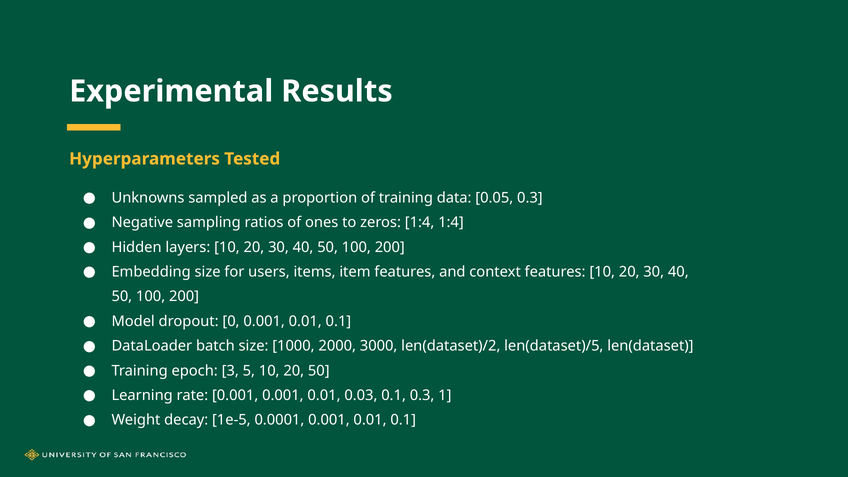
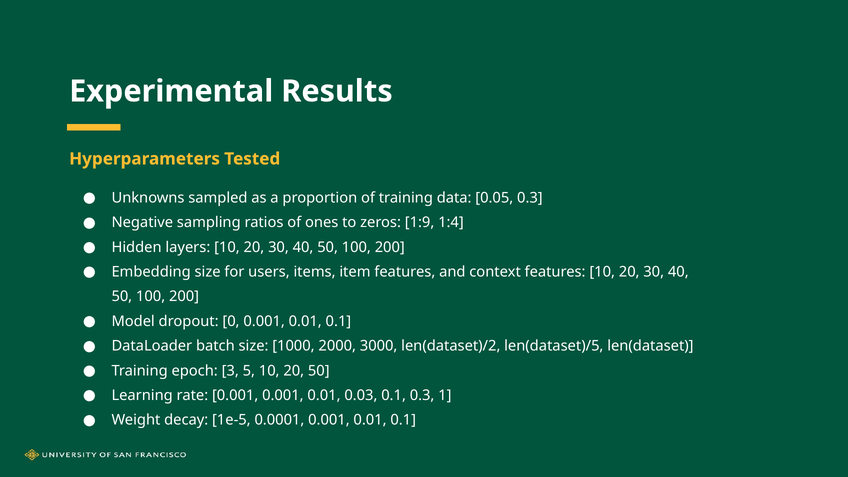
zeros 1:4: 1:4 -> 1:9 (420, 222)
